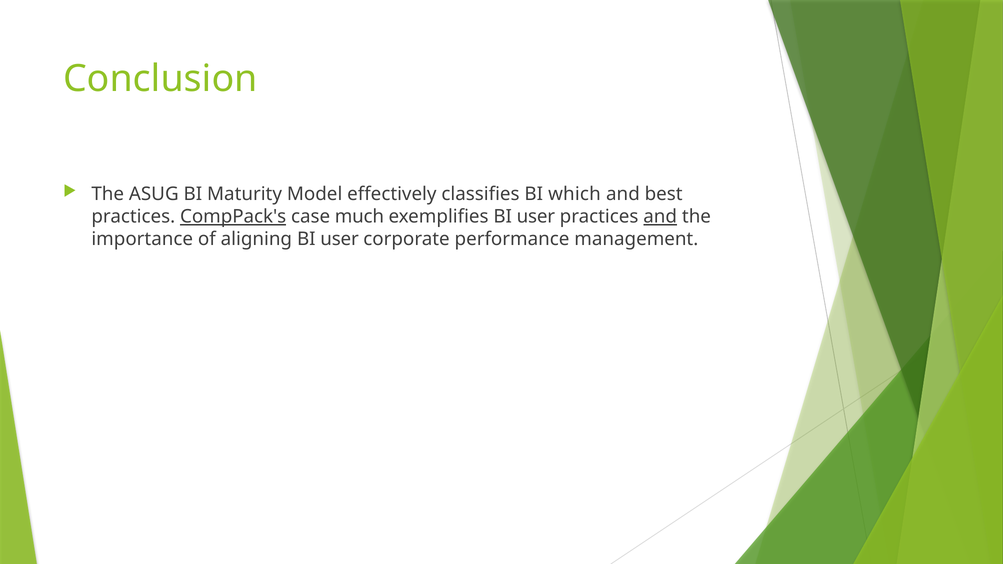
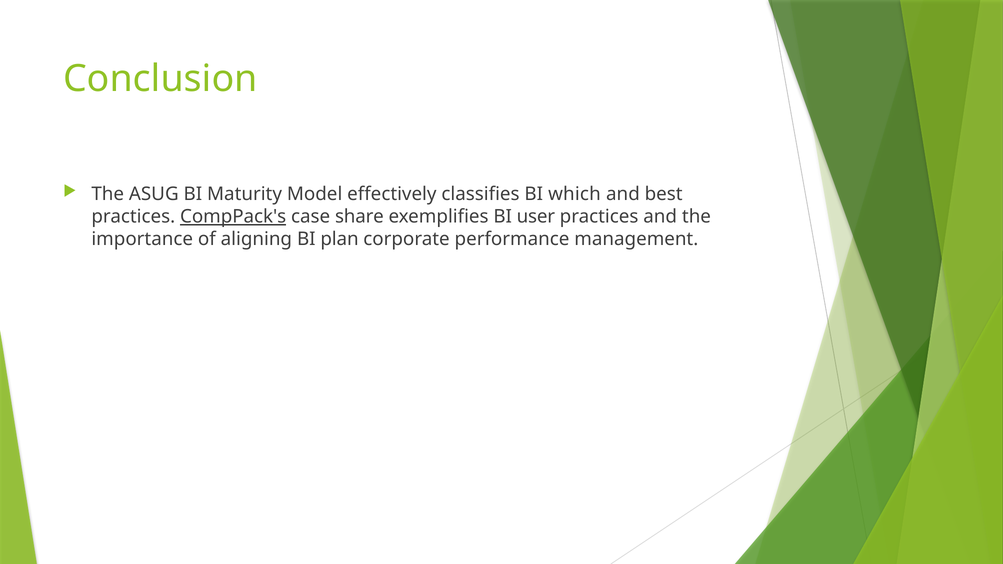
much: much -> share (359, 217)
and underline: present -> none (660, 217)
aligning BI user: user -> plan (340, 239)
